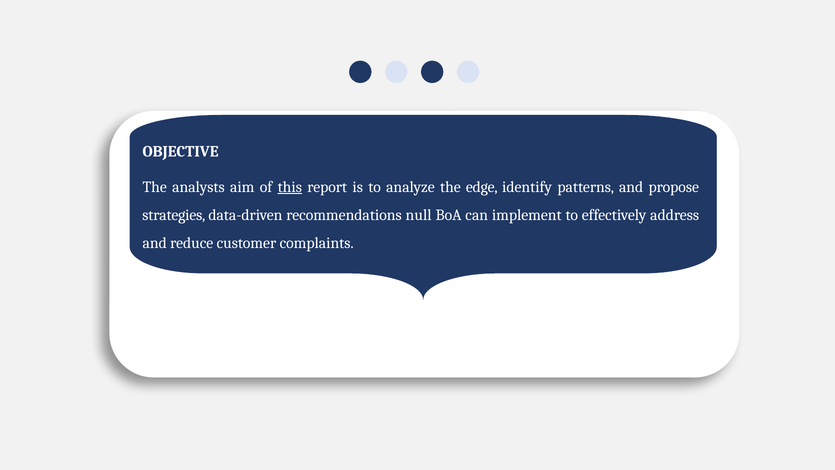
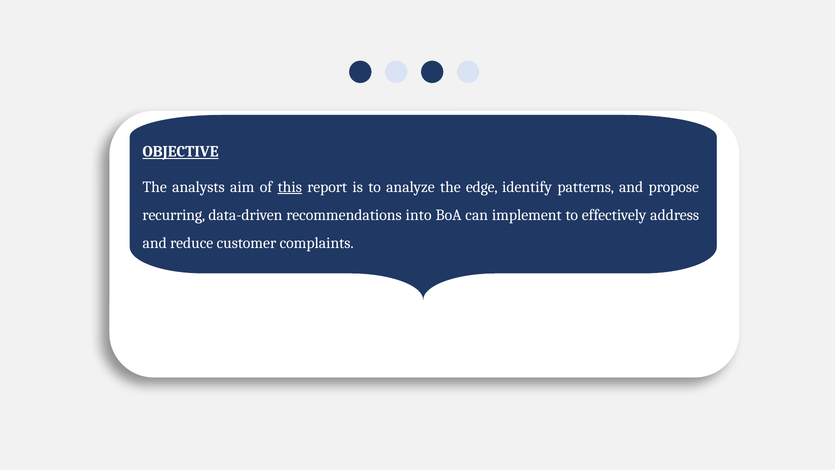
OBJECTIVE underline: none -> present (181, 152)
strategies: strategies -> recurring (174, 215)
null: null -> into (419, 215)
